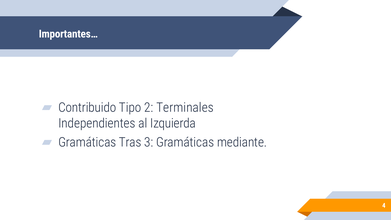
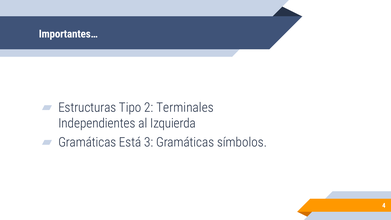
Contribuido: Contribuido -> Estructuras (87, 108)
Tras: Tras -> Está (130, 142)
mediante: mediante -> símbolos (242, 142)
